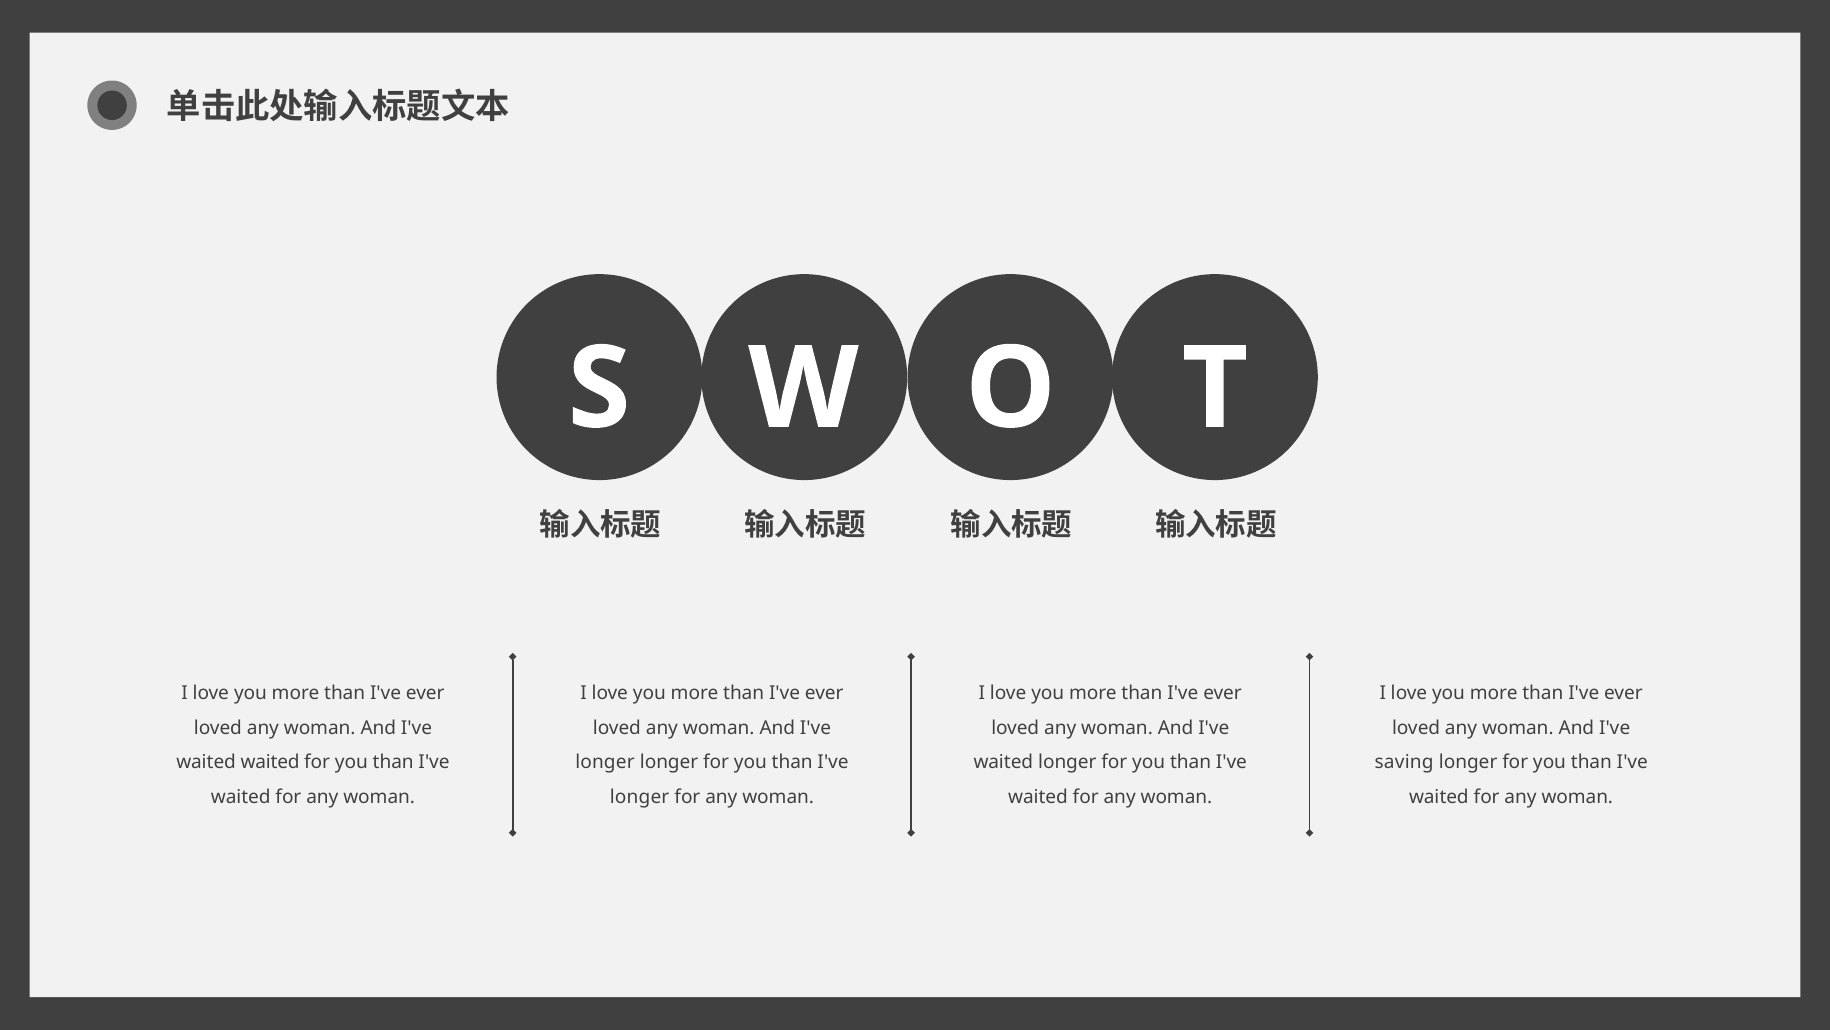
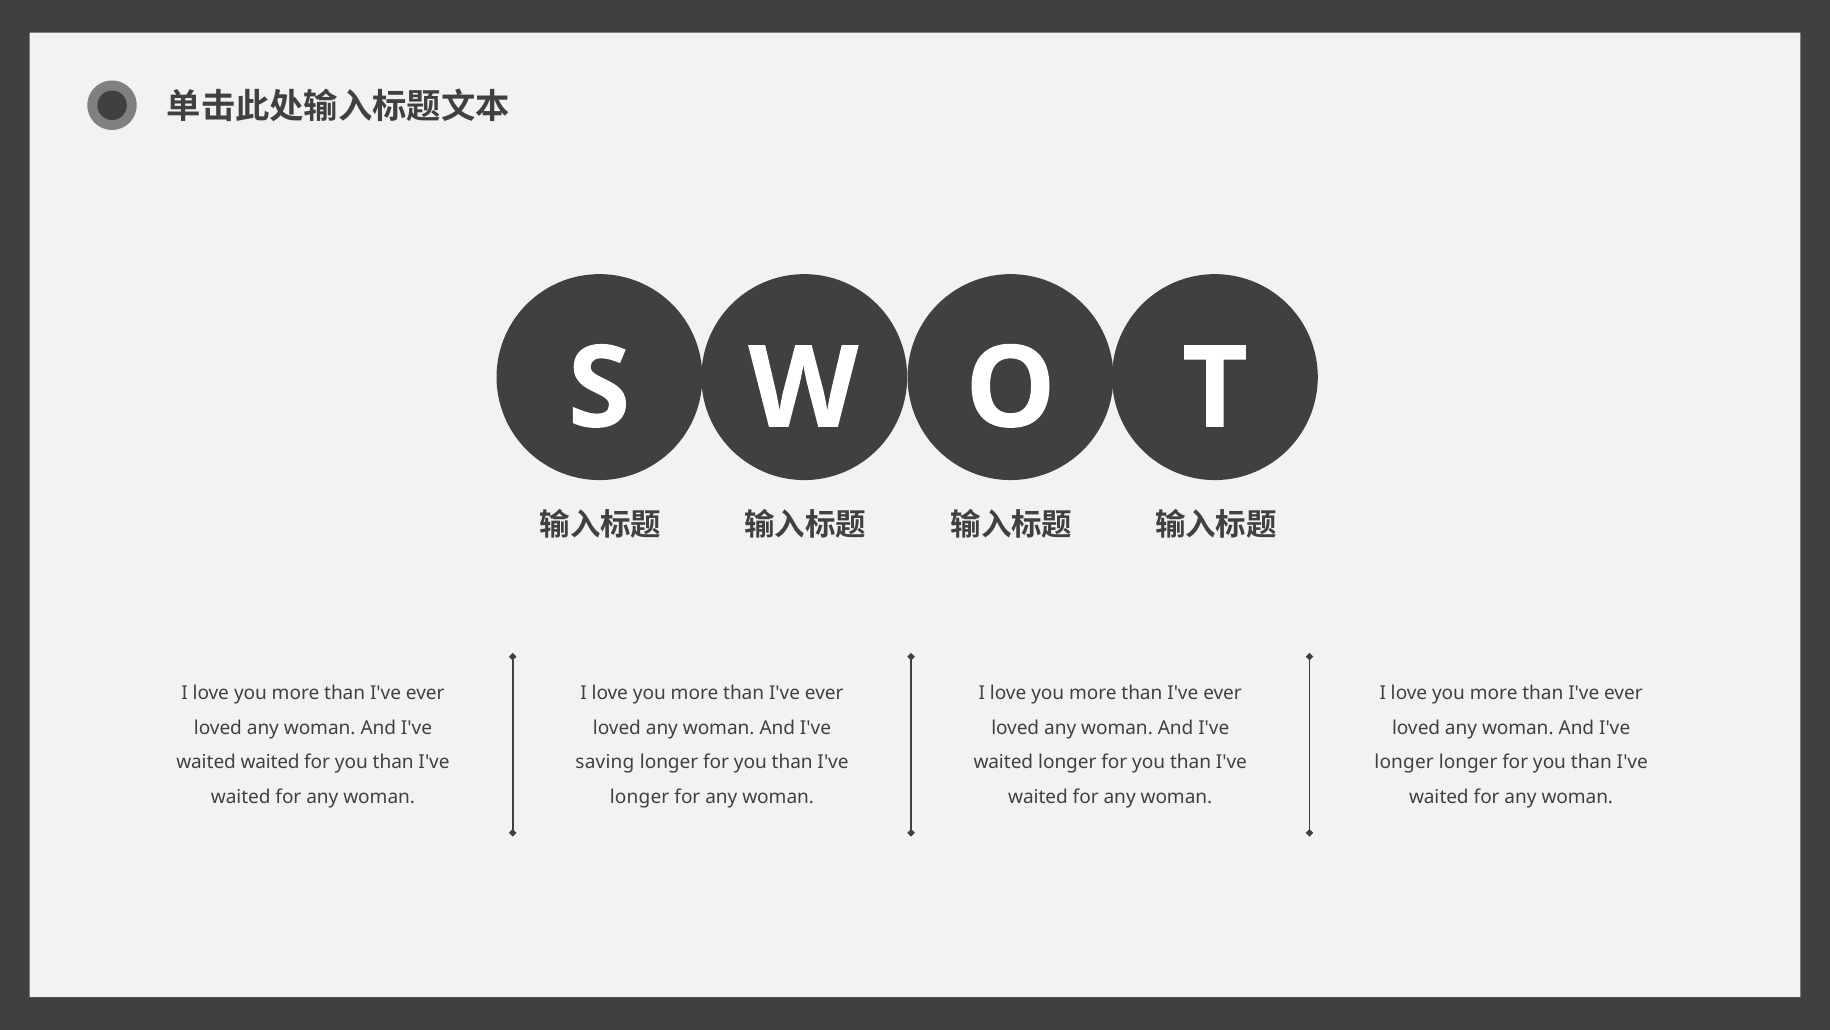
longer: longer -> saving (605, 762)
saving: saving -> longer (1404, 762)
